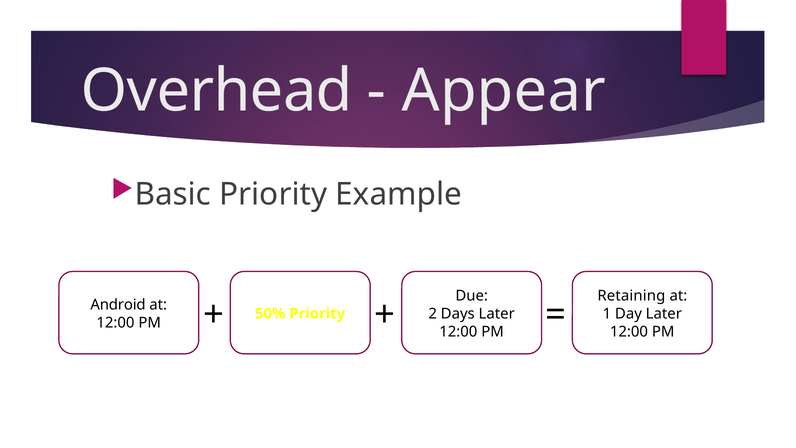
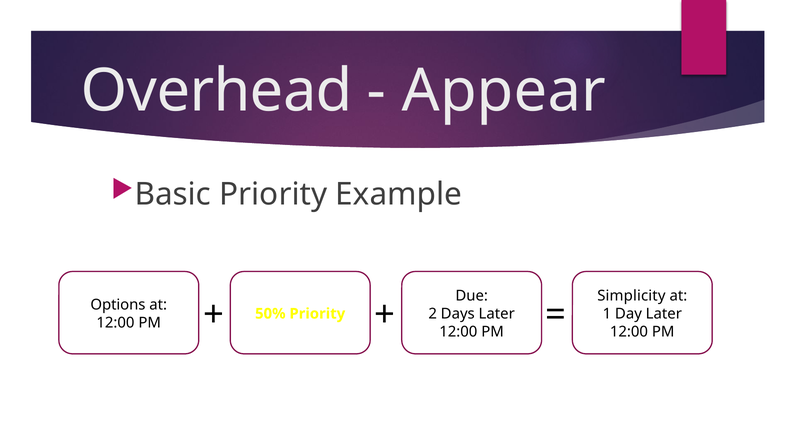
Retaining: Retaining -> Simplicity (631, 296)
Android: Android -> Options (118, 305)
